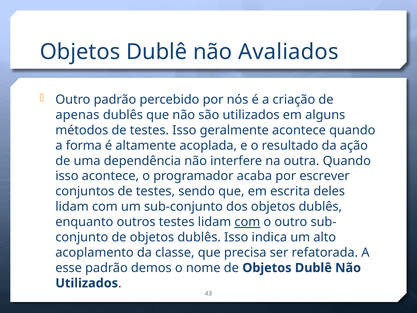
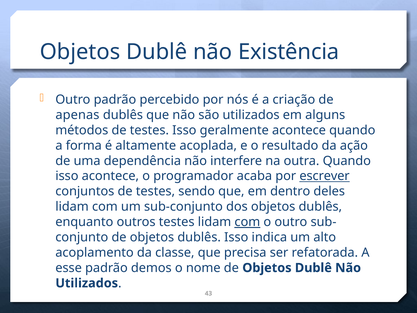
Avaliados: Avaliados -> Existência (289, 52)
escrever underline: none -> present (325, 176)
escrita: escrita -> dentro (290, 191)
